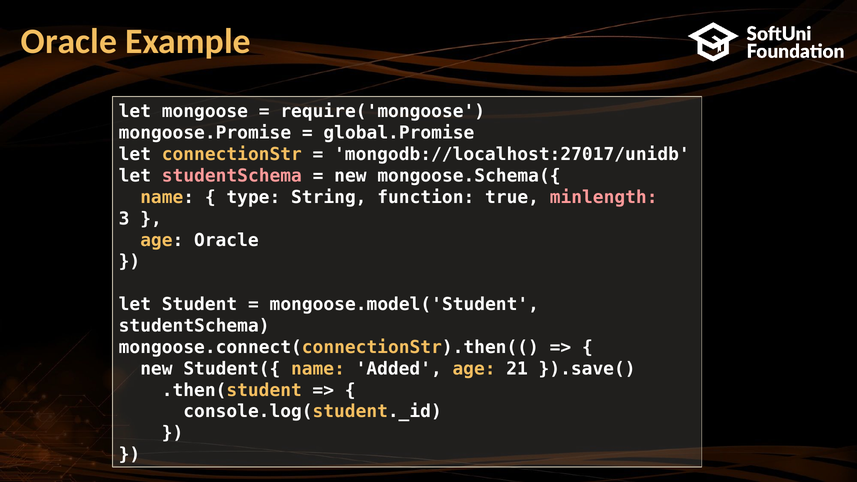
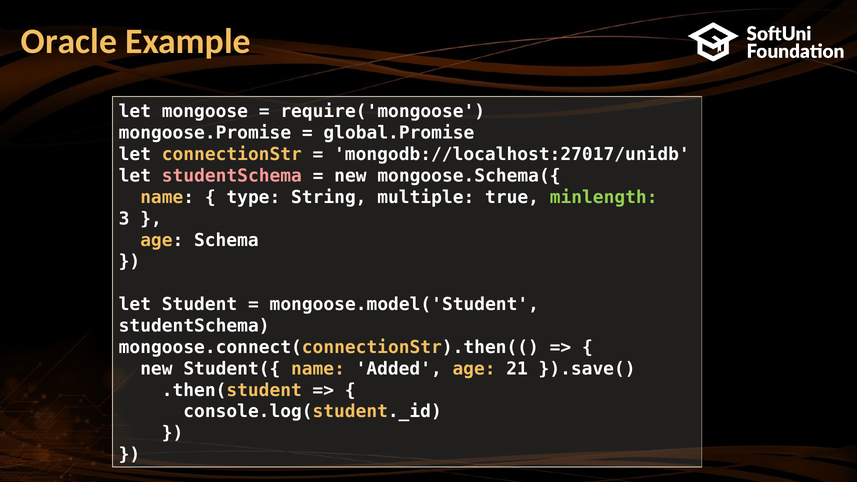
function: function -> multiple (426, 197)
minlength colour: pink -> light green (604, 197)
age Oracle: Oracle -> Schema (226, 240)
